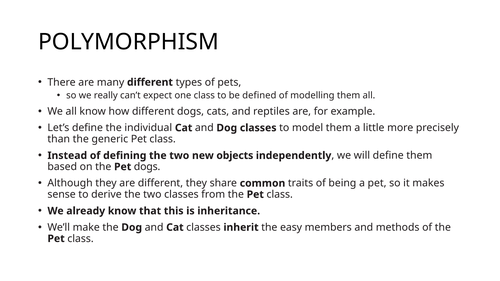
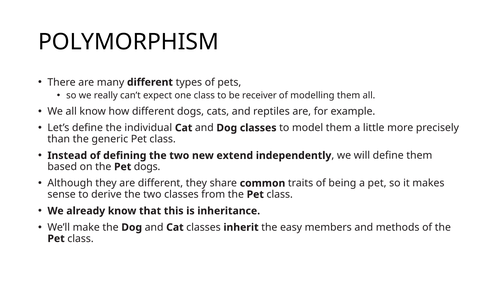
defined: defined -> receiver (259, 96)
objects: objects -> extend (235, 156)
